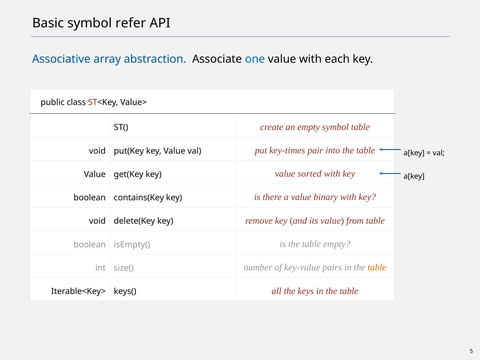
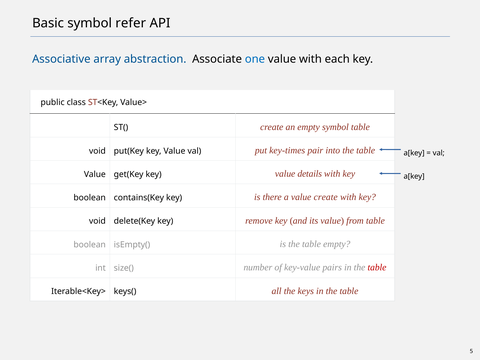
sorted: sorted -> details (310, 174)
value binary: binary -> create (326, 197)
table colour: orange -> red (377, 267)
